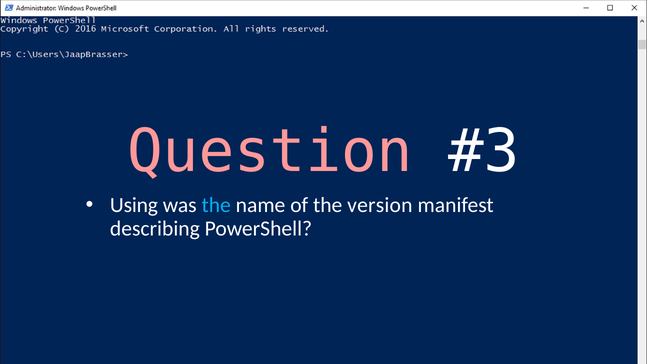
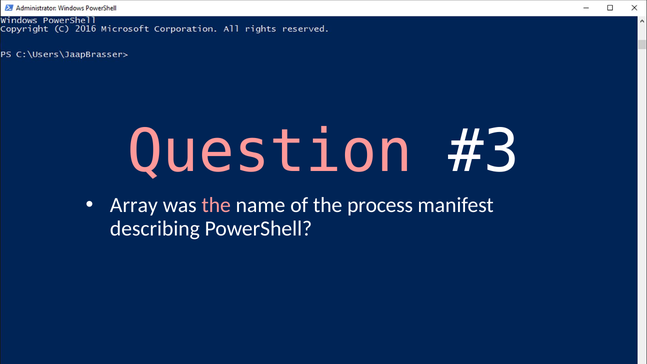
Using: Using -> Array (134, 205)
the colour: light blue -> pink (216, 205)
version: version -> process (380, 205)
